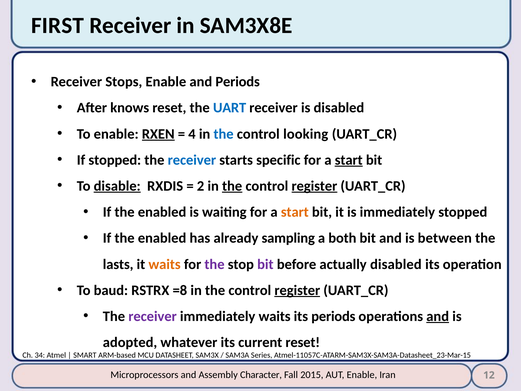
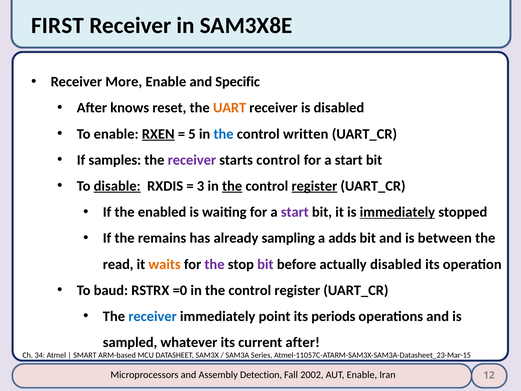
Stops: Stops -> More (124, 82)
and Periods: Periods -> Specific (238, 82)
UART colour: blue -> orange (230, 108)
4: 4 -> 5 (192, 134)
looking: looking -> written (306, 134)
If stopped: stopped -> samples (115, 160)
receiver colour: blue -> purple (192, 160)
starts specific: specific -> control (278, 160)
start underline: present -> none (349, 160)
2: 2 -> 3 (201, 186)
start colour: orange -> purple (295, 212)
immediately underline: none -> present (397, 212)
enabled: enabled -> remains (162, 238)
both: both -> adds (342, 238)
lasts: lasts -> read (118, 264)
=8: =8 -> =0 (180, 290)
register underline: present -> none (297, 290)
receiver colour: purple -> blue (153, 316)
immediately waits: waits -> point (275, 316)
and underline: present -> none (438, 316)
adopted: adopted -> sampled (130, 342)
current reset: reset -> after (303, 342)
Character: Character -> Detection (261, 375)
2015: 2015 -> 2002 (312, 375)
